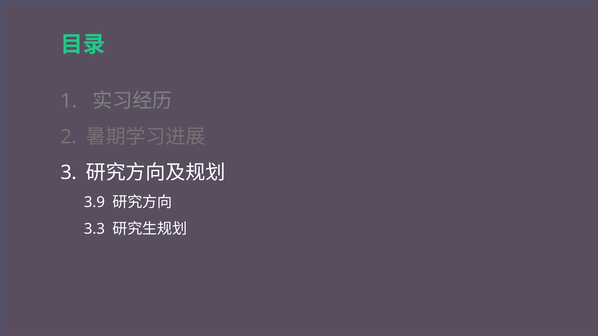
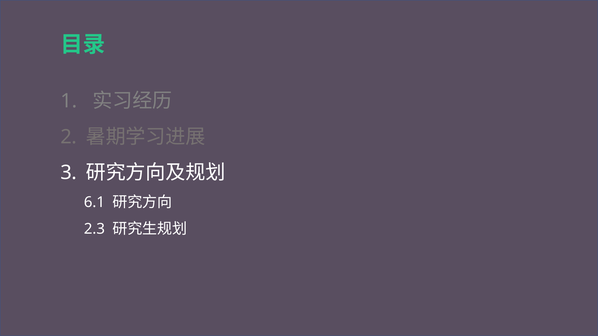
3.9: 3.9 -> 6.1 (94, 202)
3.3: 3.3 -> 2.3 (94, 229)
